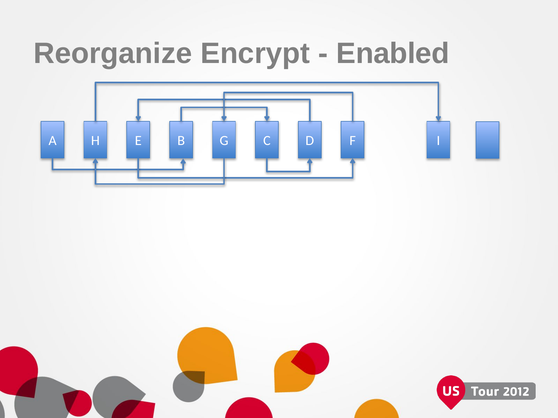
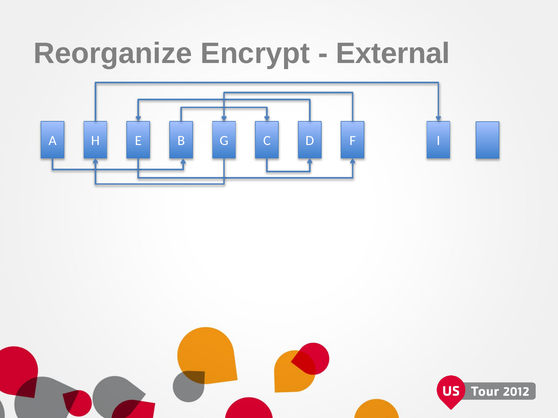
Enabled: Enabled -> External (393, 54)
